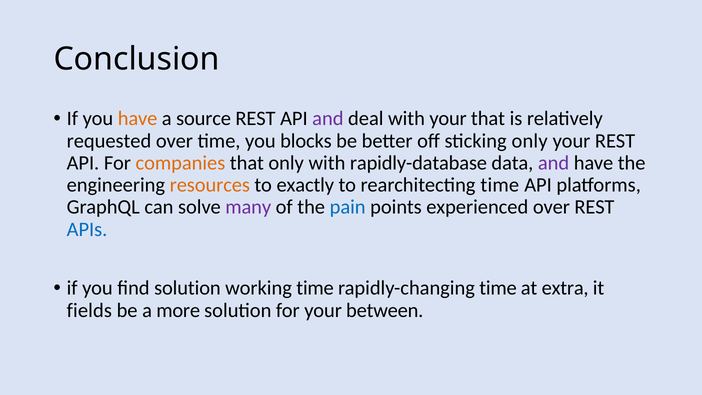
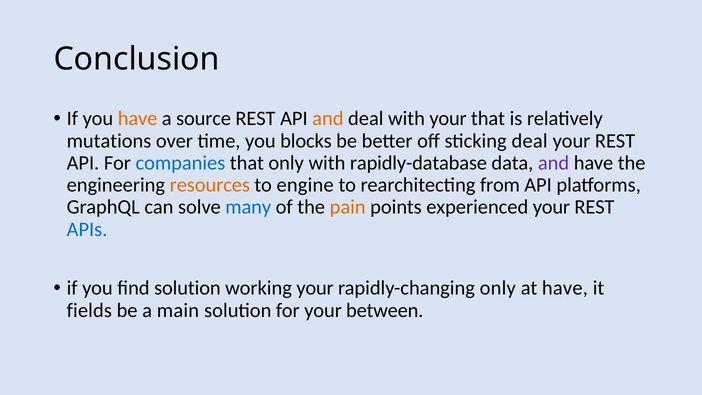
and colour: purple -> orange (328, 119)
requested: requested -> mutations (109, 141)
sticking only: only -> deal (530, 141)
companies colour: orange -> blue (180, 163)
exactly: exactly -> engine (305, 185)
rearchitecting time: time -> from (500, 185)
many colour: purple -> blue (248, 207)
pain colour: blue -> orange (348, 207)
experienced over: over -> your (551, 207)
working time: time -> your (315, 288)
rapidly-changing time: time -> only (498, 288)
at extra: extra -> have (565, 288)
more: more -> main (178, 310)
